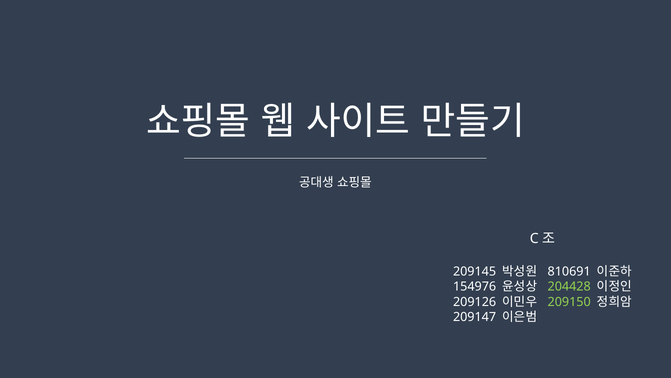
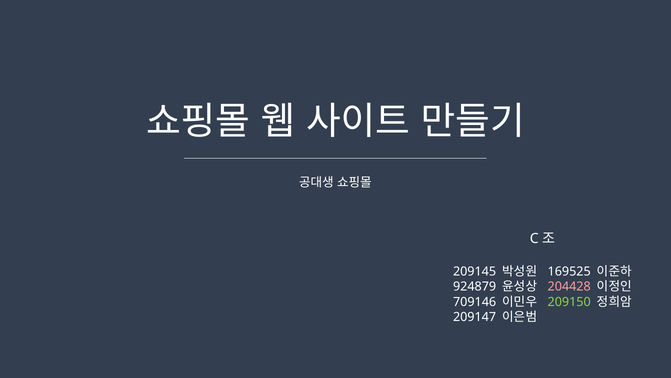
810691: 810691 -> 169525 (569, 271)
154976: 154976 -> 924879 (475, 286)
204428 colour: light green -> pink (569, 286)
209126: 209126 -> 709146 (475, 302)
